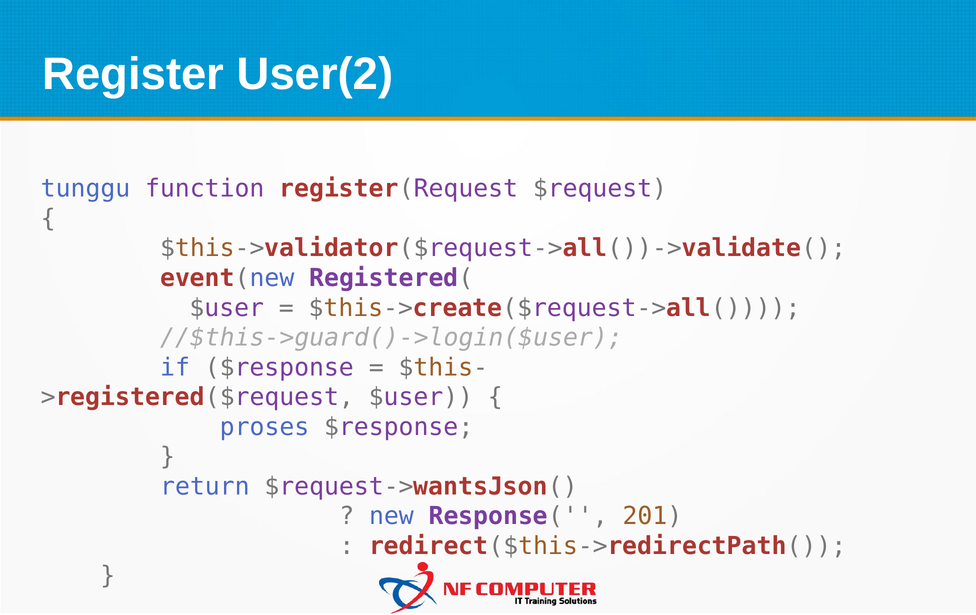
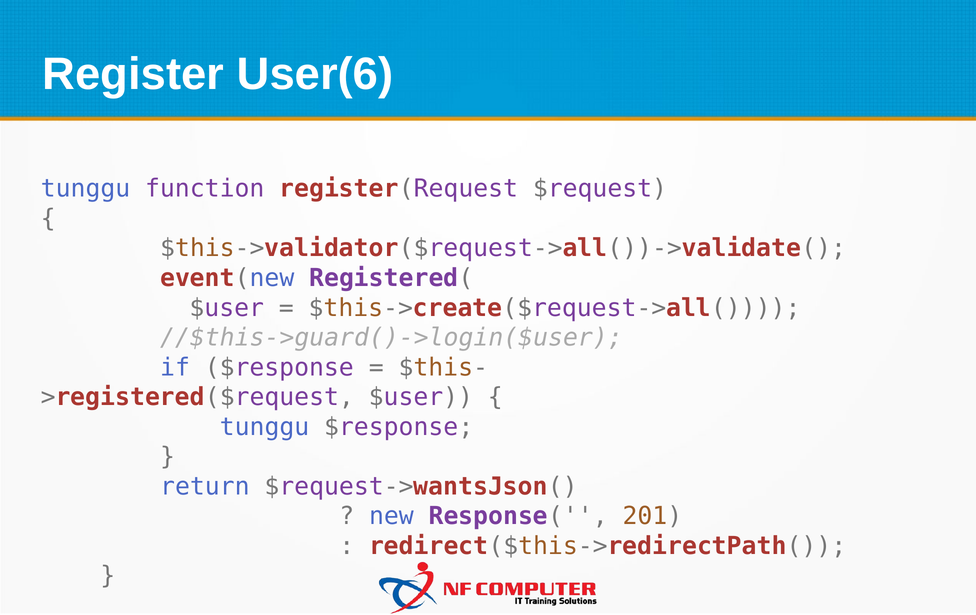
User(2: User(2 -> User(6 (315, 74)
proses: proses -> tunggu (265, 427)
